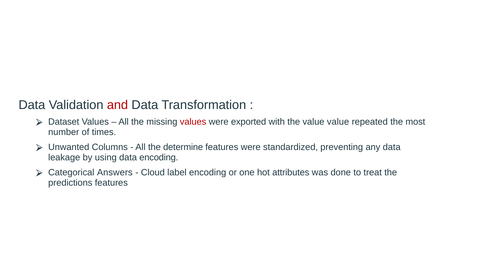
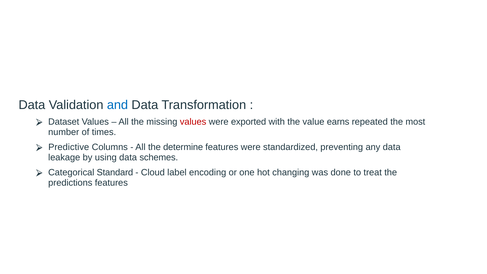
and colour: red -> blue (117, 105)
value value: value -> earns (338, 122)
Unwanted: Unwanted -> Predictive (69, 147)
data encoding: encoding -> schemes (159, 157)
Answers: Answers -> Standard (115, 173)
attributes: attributes -> changing (291, 173)
